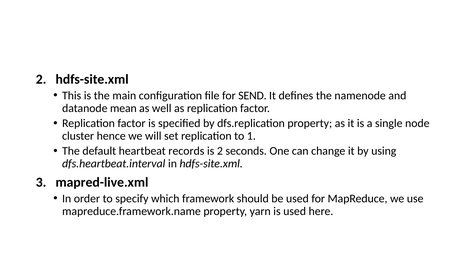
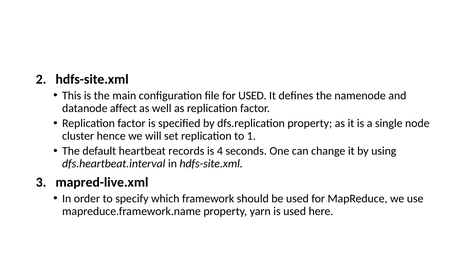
for SEND: SEND -> USED (252, 95)
mean: mean -> affect (123, 108)
is 2: 2 -> 4 (220, 151)
